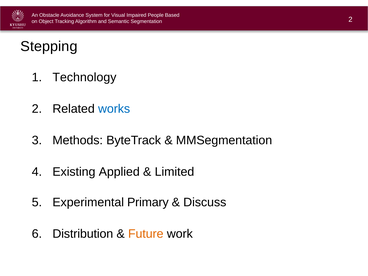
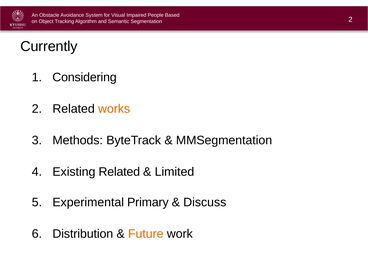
Stepping: Stepping -> Currently (49, 46)
Technology: Technology -> Considering (85, 77)
works colour: blue -> orange (114, 109)
Existing Applied: Applied -> Related (119, 172)
